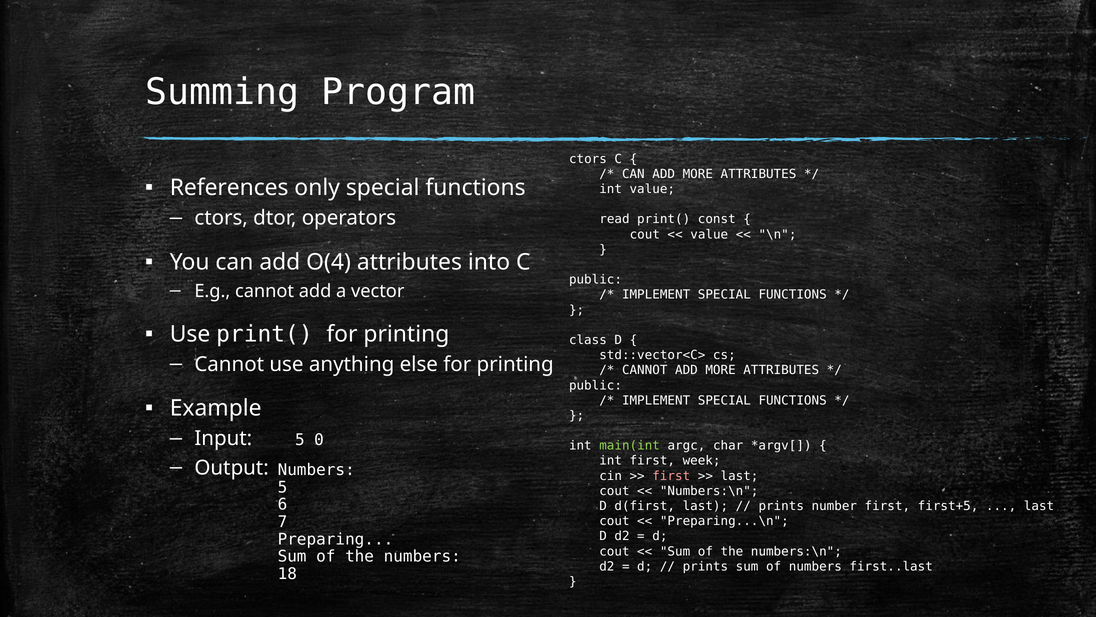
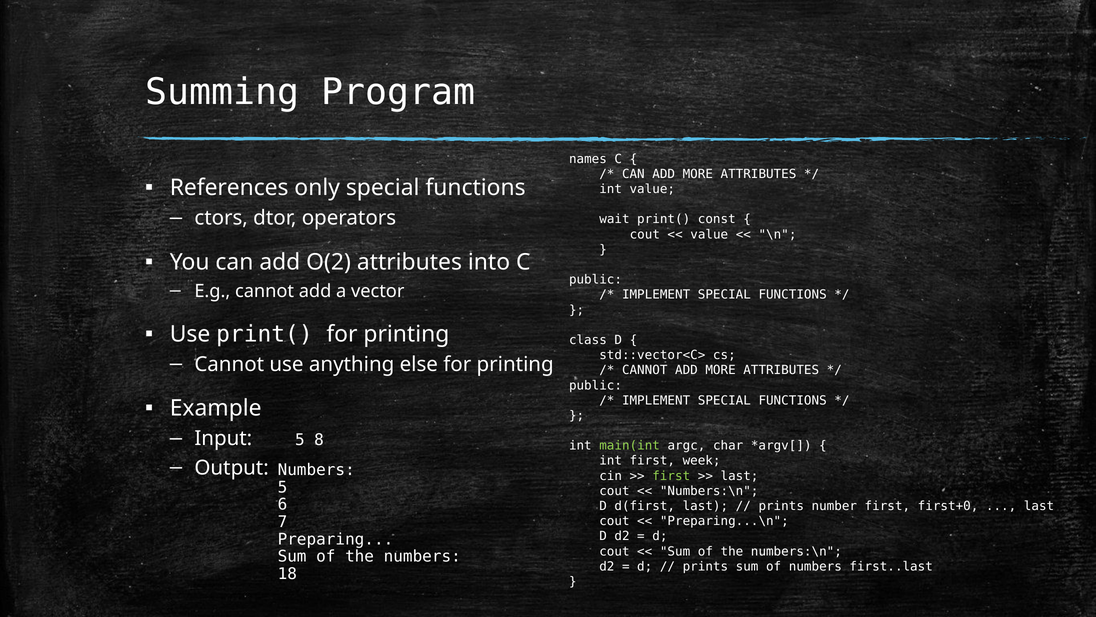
ctors: ctors -> names (588, 159)
read: read -> wait (614, 219)
O(4: O(4 -> O(2 (329, 262)
0: 0 -> 8 (319, 440)
first colour: pink -> light green (671, 476)
first+5: first+5 -> first+0 (948, 506)
